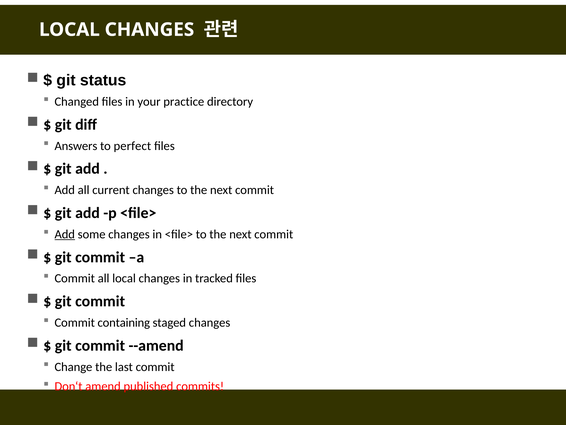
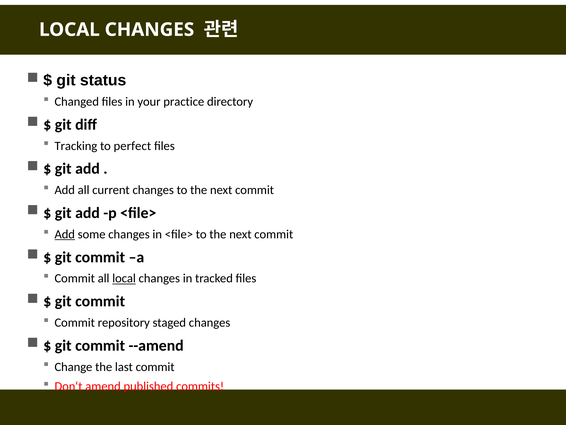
Answers: Answers -> Tracking (76, 146)
local underline: none -> present (124, 278)
containing: containing -> repository (124, 322)
